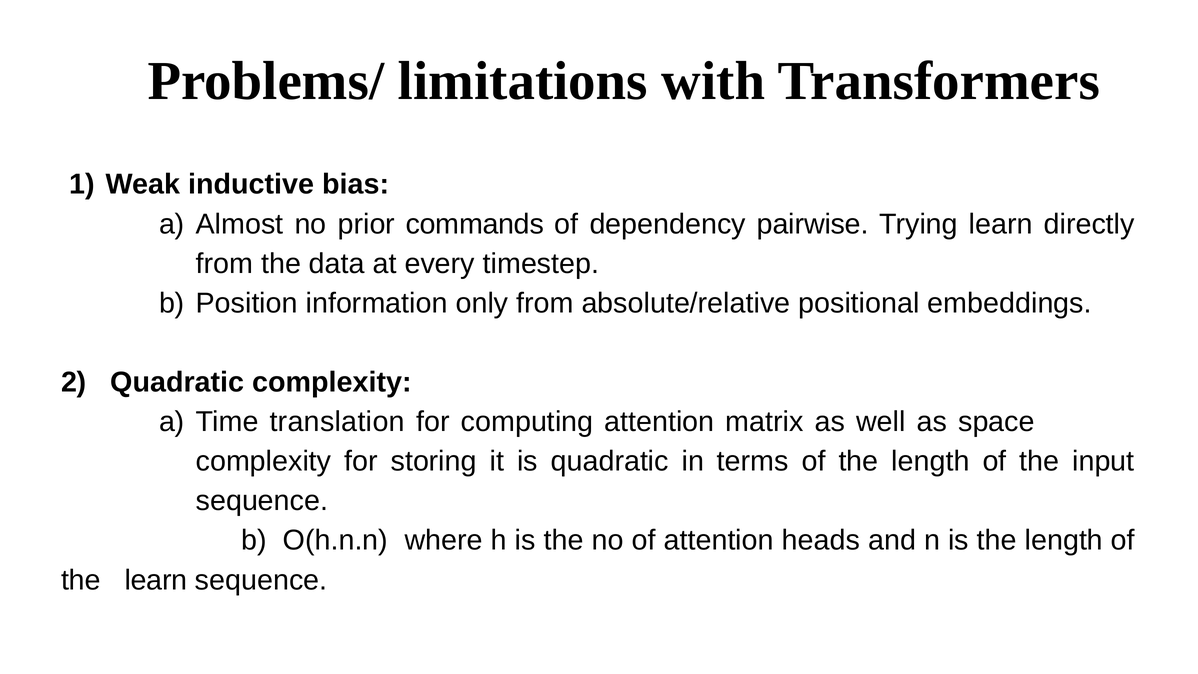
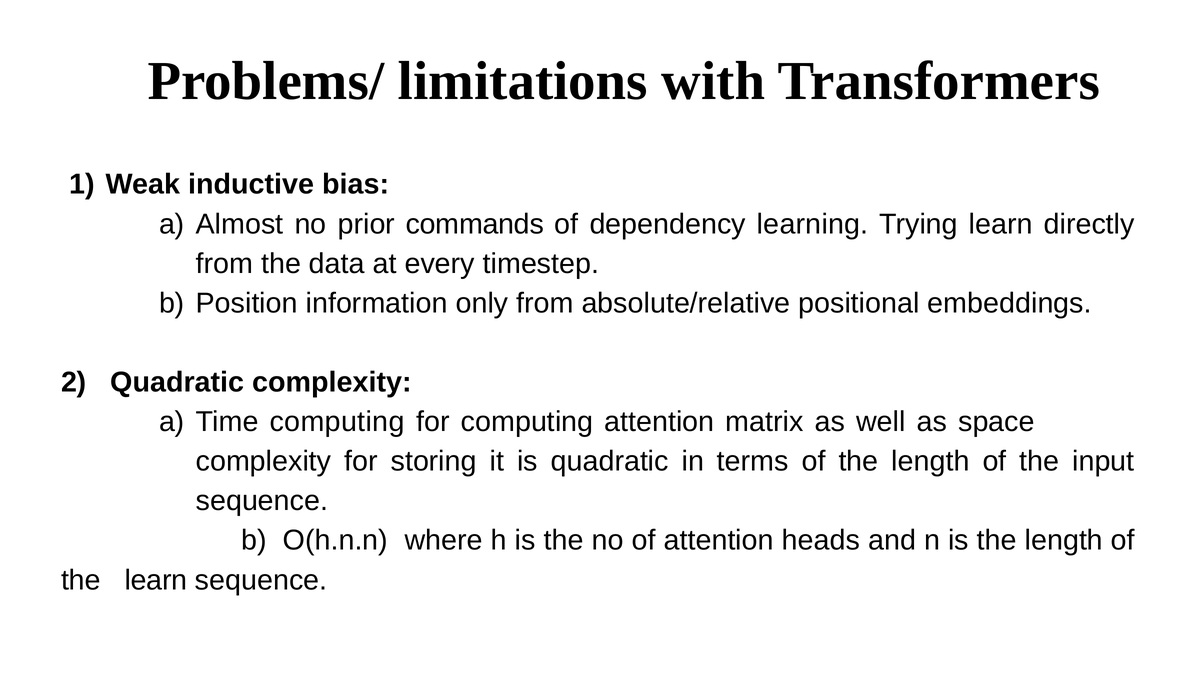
pairwise: pairwise -> learning (813, 224)
Time translation: translation -> computing (337, 422)
